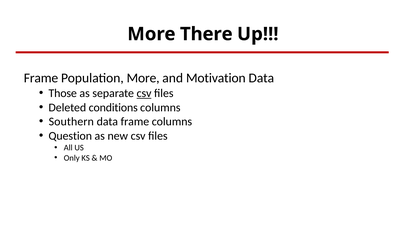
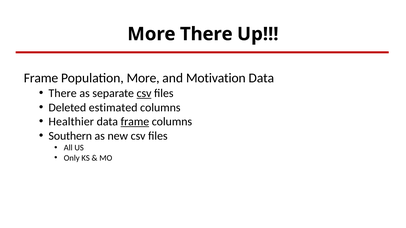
Those: Those -> There (63, 93)
conditions: conditions -> estimated (113, 108)
Southern: Southern -> Healthier (71, 122)
frame underline: none -> present (135, 122)
Question: Question -> Southern (70, 136)
